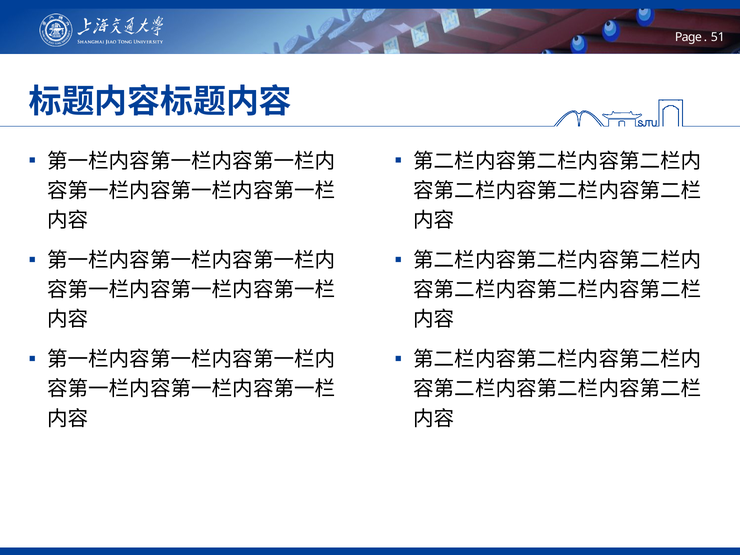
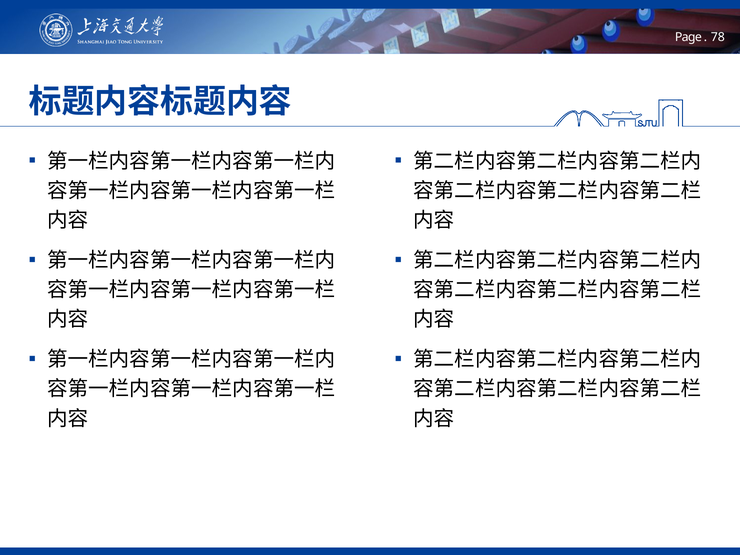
51: 51 -> 78 (718, 37)
